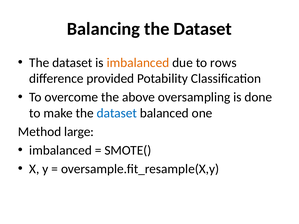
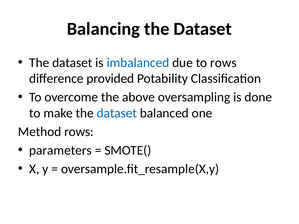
imbalanced colour: orange -> blue (138, 63)
Method large: large -> rows (79, 132)
imbalanced: imbalanced -> parameters (60, 150)
